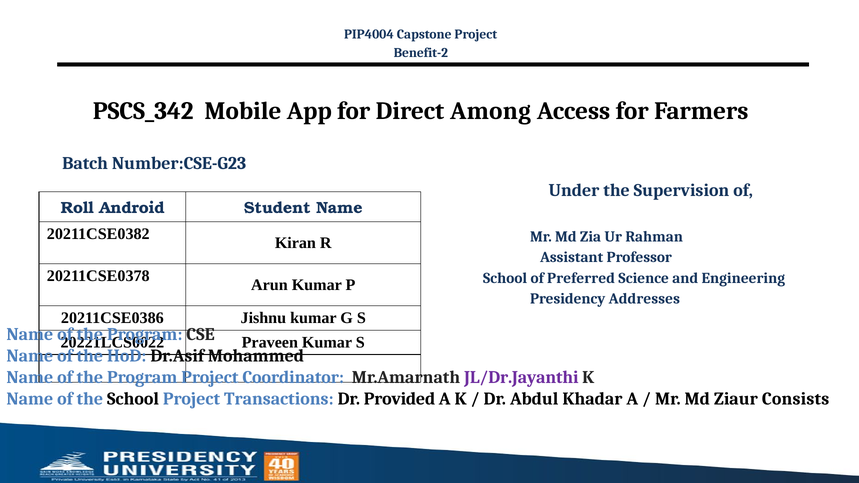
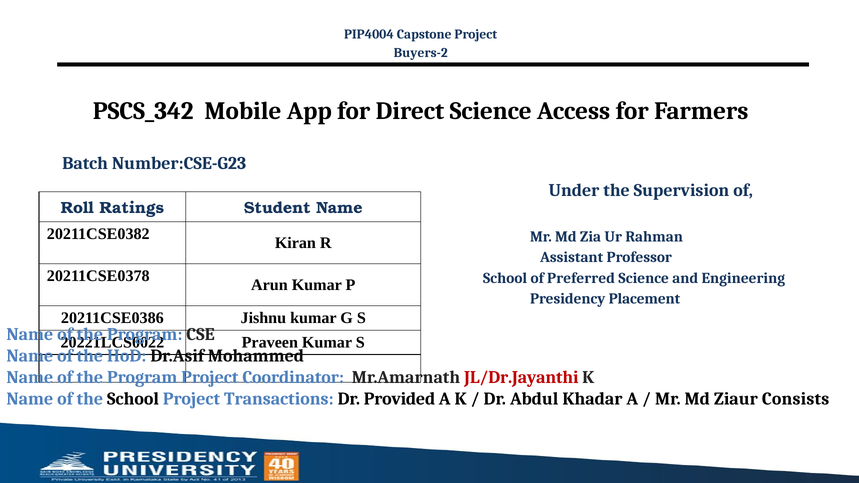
Benefit-2: Benefit-2 -> Buyers-2 (421, 53)
Direct Among: Among -> Science (491, 111)
Android: Android -> Ratings (132, 208)
Addresses: Addresses -> Placement (644, 299)
JL/Dr.Jayanthi colour: purple -> red (521, 378)
